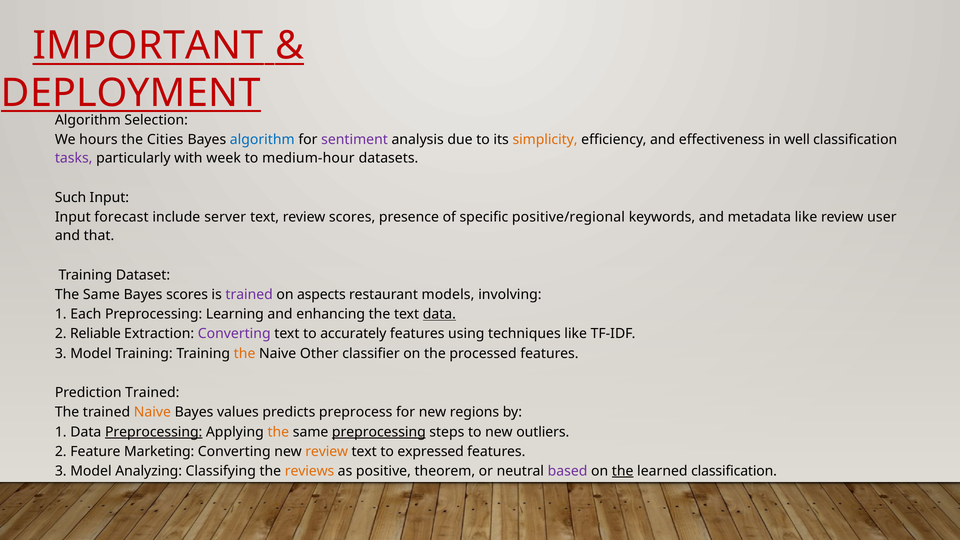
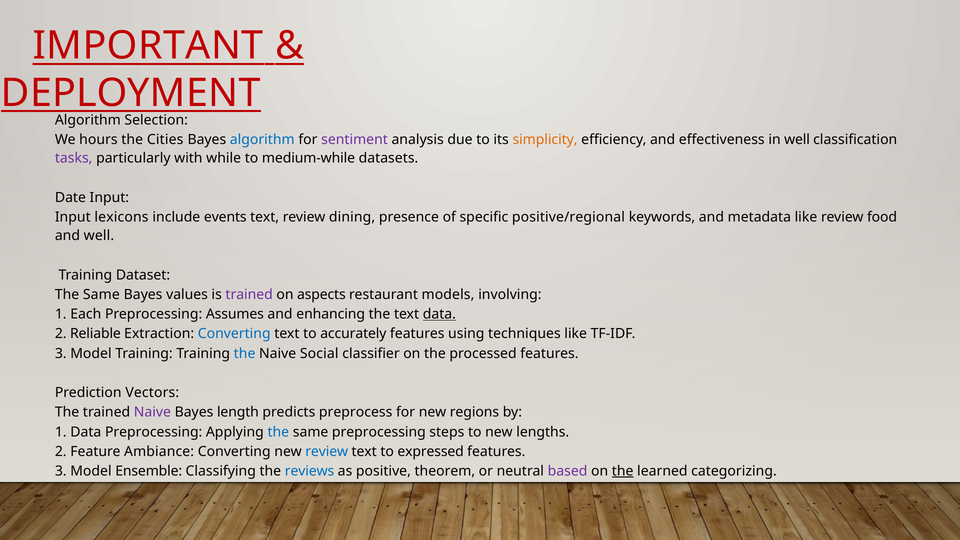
week: week -> while (224, 158)
medium-hour: medium-hour -> medium-while (309, 158)
Such: Such -> Date (70, 197)
forecast: forecast -> lexicons (121, 217)
server: server -> events (225, 217)
review scores: scores -> dining (352, 217)
user: user -> food (882, 217)
and that: that -> well (99, 236)
Bayes scores: scores -> values (187, 295)
Learning: Learning -> Assumes (235, 314)
Converting colour: purple -> blue (234, 334)
the colour: orange -> blue (245, 353)
Other: Other -> Social (319, 353)
Prediction Trained: Trained -> Vectors (152, 393)
Naive colour: orange -> purple (152, 412)
values: values -> length (238, 412)
Preprocessing underline: present -> none (154, 432)
the colour: orange -> blue (278, 432)
preprocessing underline: present -> none (379, 432)
outliers: outliers -> lengths (543, 432)
Marketing: Marketing -> Ambiance (159, 451)
review colour: orange -> blue (327, 451)
Analyzing: Analyzing -> Ensemble (149, 471)
reviews colour: orange -> blue (310, 471)
learned classification: classification -> categorizing (734, 471)
